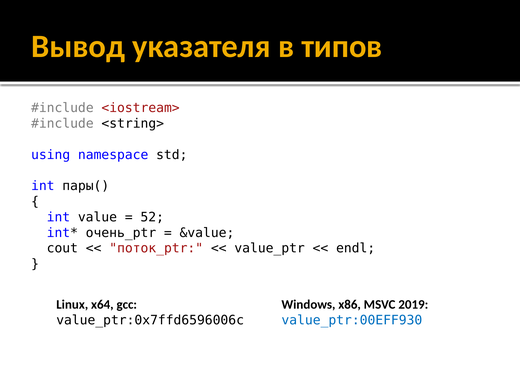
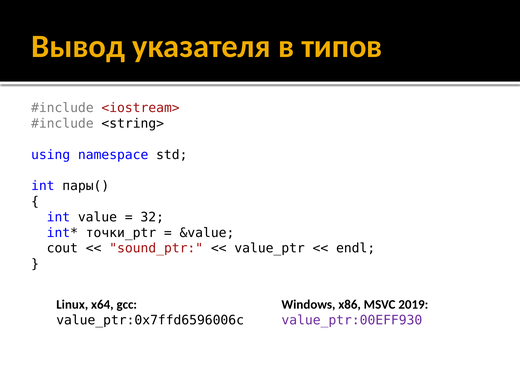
52: 52 -> 32 (152, 217)
очень_ptr: очень_ptr -> точки_ptr (121, 233)
поток_ptr: поток_ptr -> sound_ptr (156, 248)
value_ptr:00EFF930 colour: blue -> purple (352, 320)
